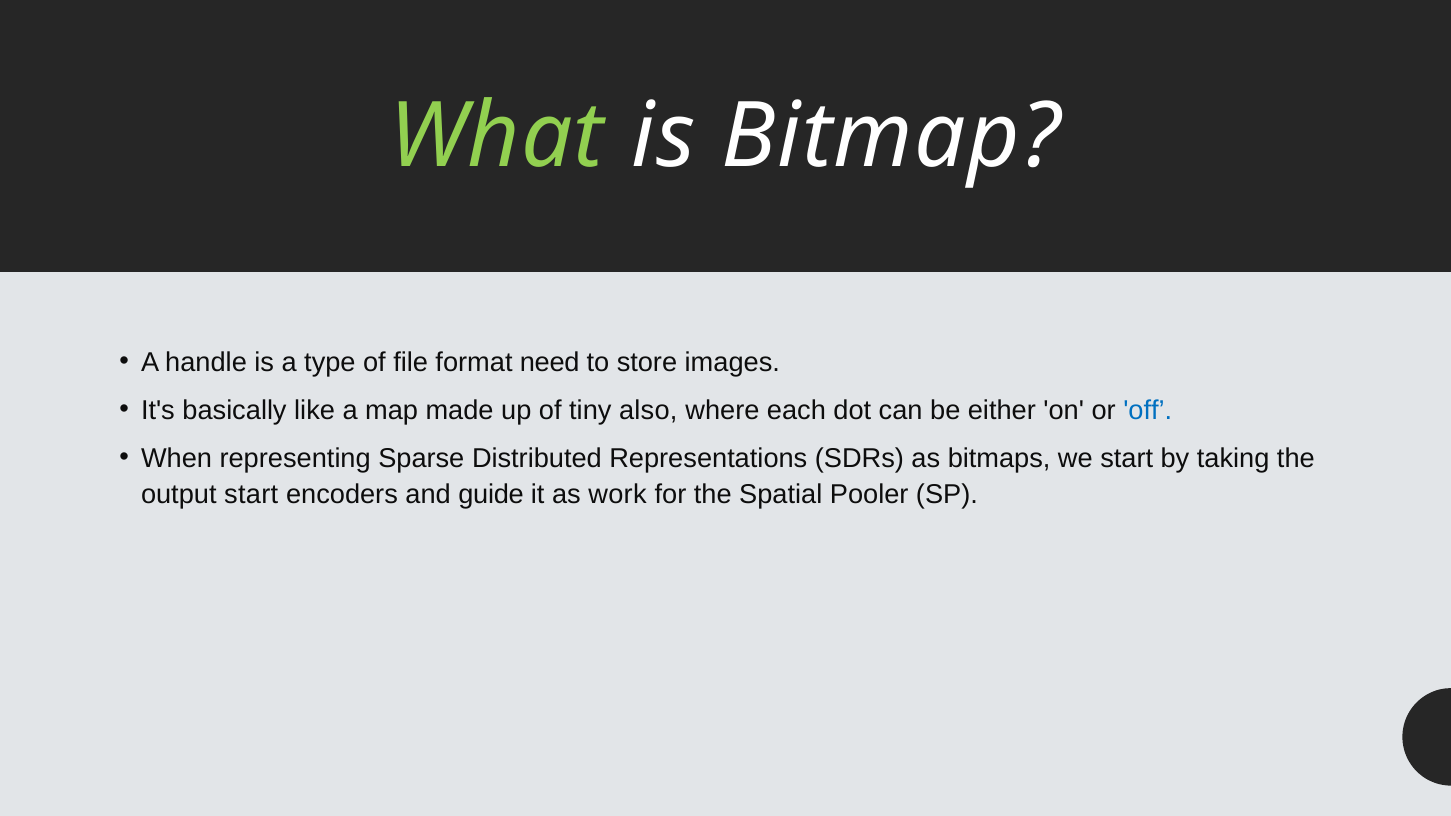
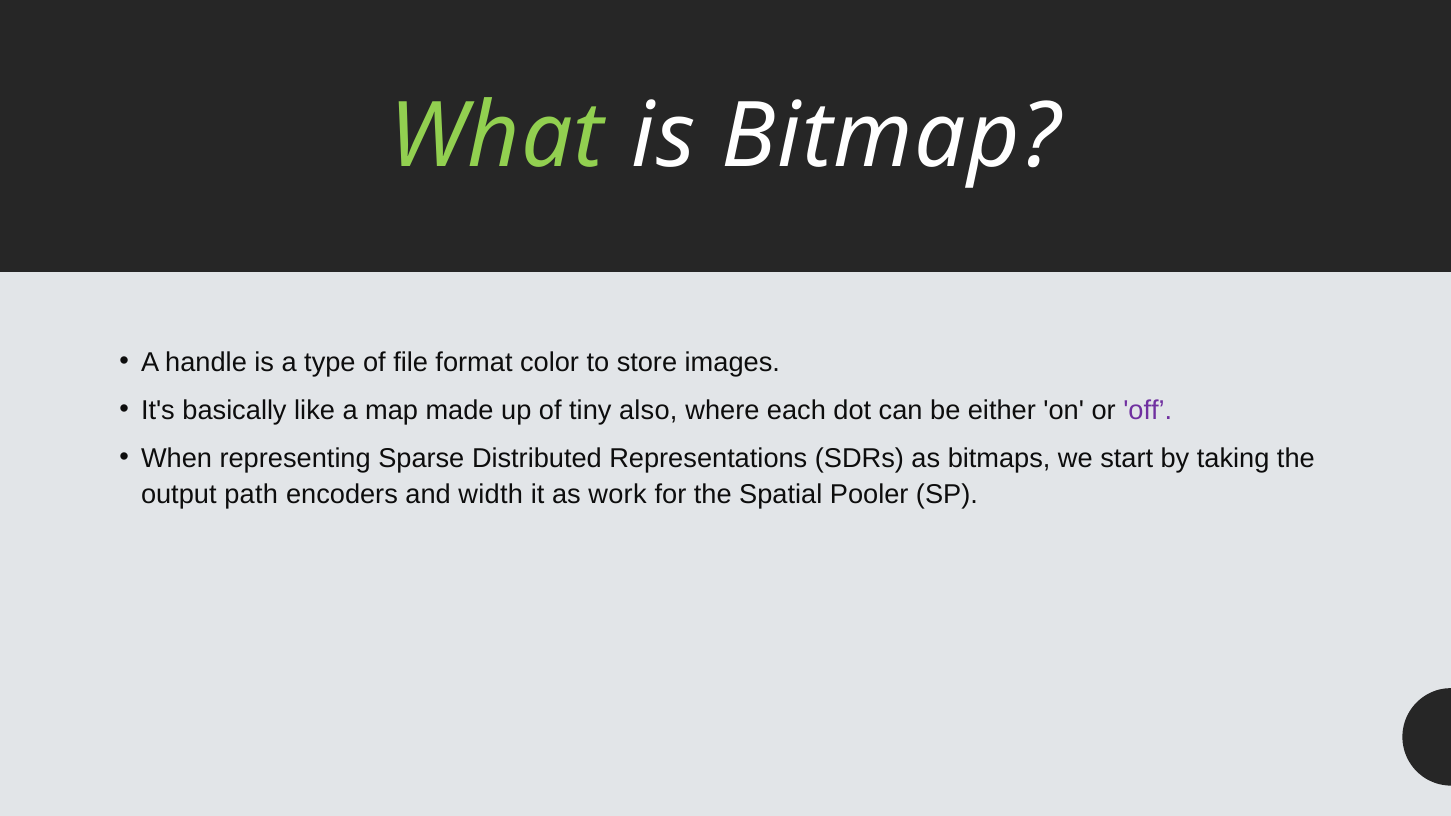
need: need -> color (550, 362)
off colour: blue -> purple (1148, 410)
output start: start -> path (251, 494)
guide: guide -> width (491, 494)
